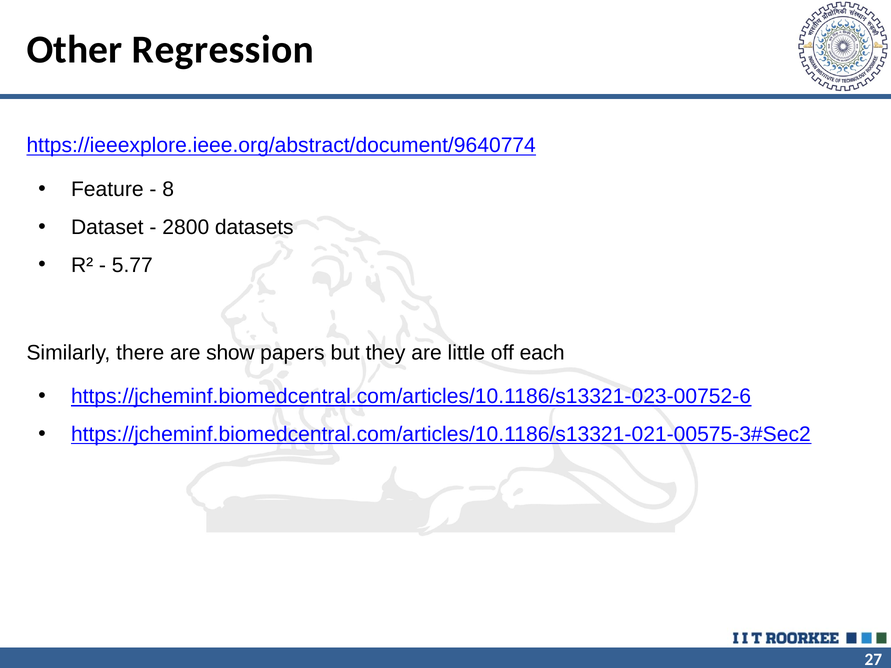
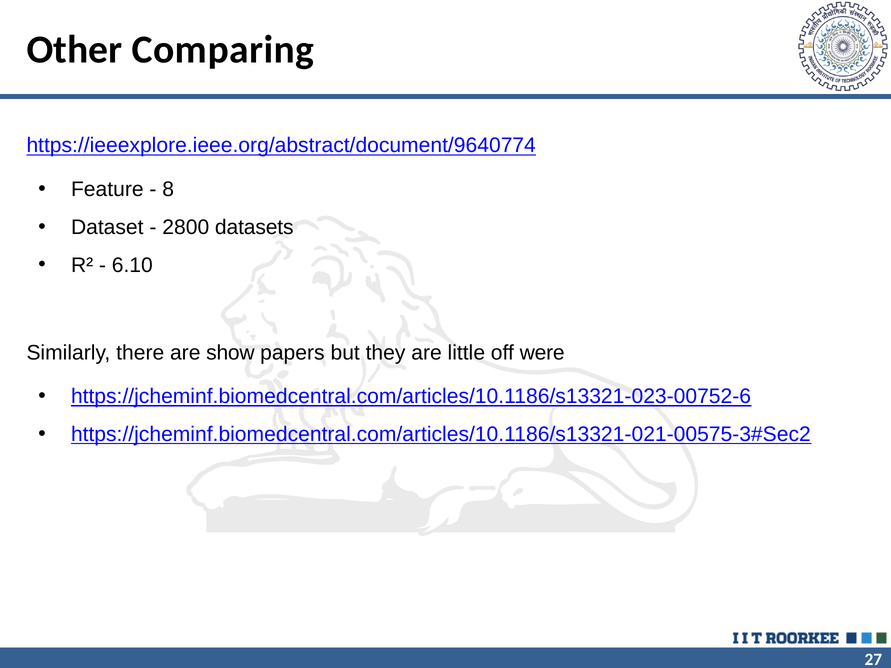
Regression: Regression -> Comparing (223, 50)
5.77: 5.77 -> 6.10 (132, 265)
each: each -> were (542, 353)
